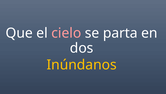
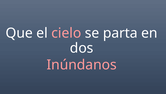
Inúndanos colour: yellow -> pink (82, 64)
